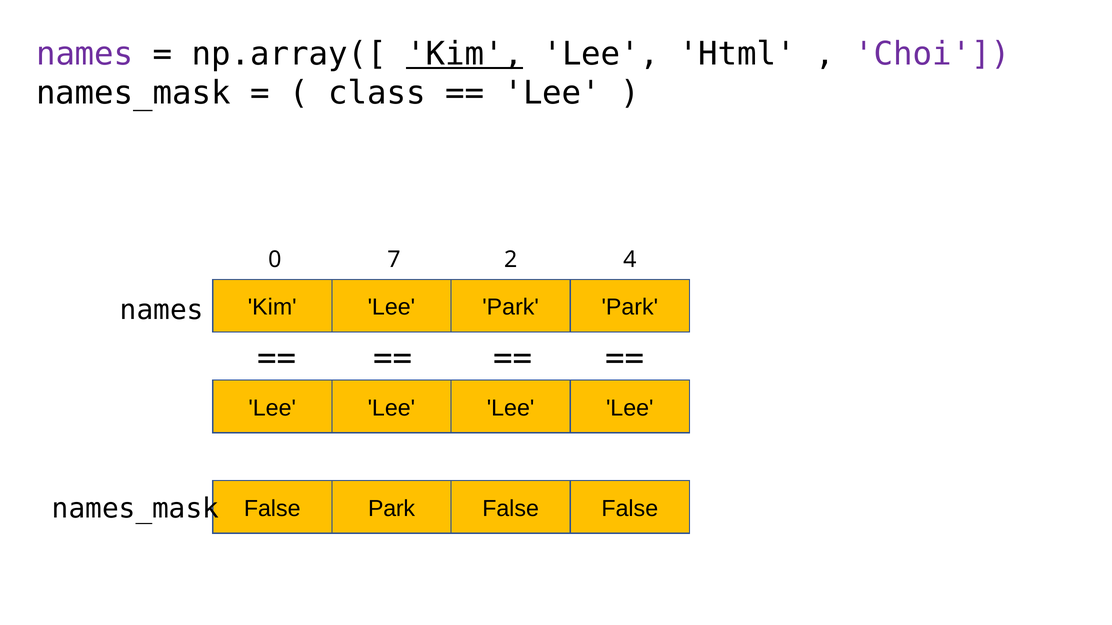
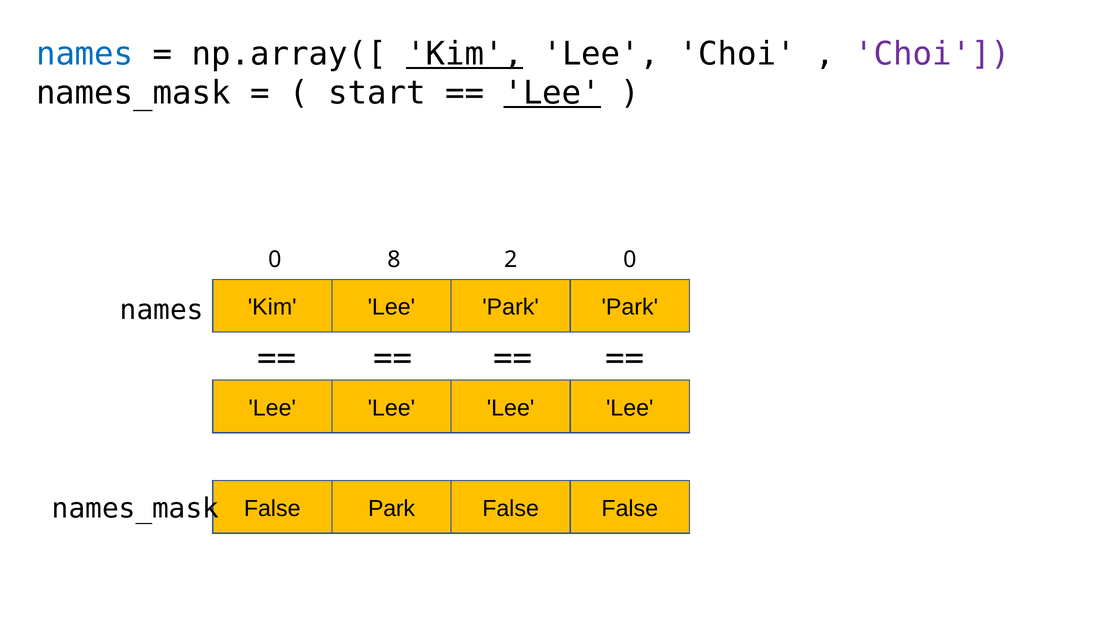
names colour: purple -> blue (85, 54)
Lee Html: Html -> Choi (737, 54)
class: class -> start (377, 93)
Lee underline: none -> present (552, 93)
7: 7 -> 8 (394, 260)
2 4: 4 -> 0 (630, 260)
